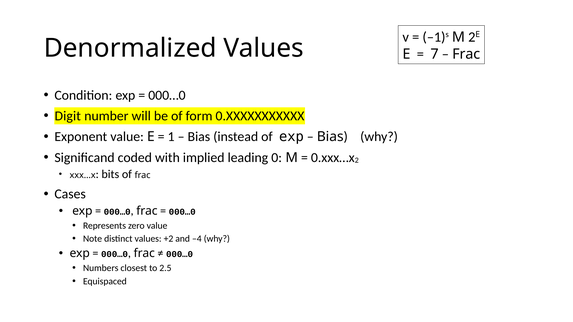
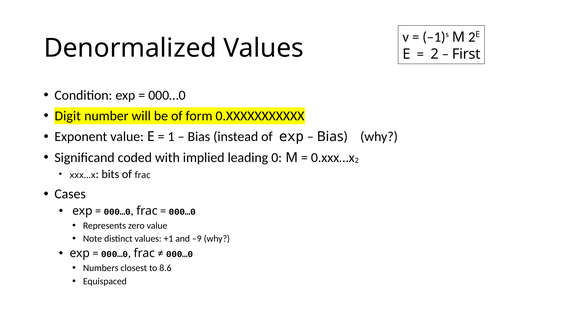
7: 7 -> 2 (435, 54)
Frac: Frac -> First (466, 54)
+2: +2 -> +1 (168, 239)
–4: –4 -> –9 (197, 239)
2.5: 2.5 -> 8.6 (165, 268)
